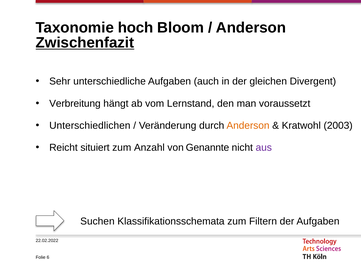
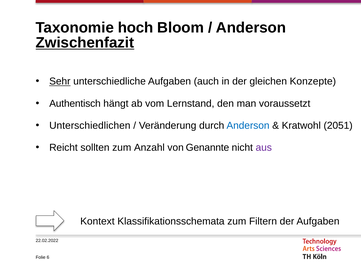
Sehr underline: none -> present (60, 81)
Divergent: Divergent -> Konzepte (313, 81)
Verbreitung: Verbreitung -> Authentisch (75, 103)
Anderson colour: orange -> blue (248, 125)
2003: 2003 -> 2051 (338, 125)
situiert: situiert -> sollten (95, 148)
Suchen: Suchen -> Kontext (97, 221)
